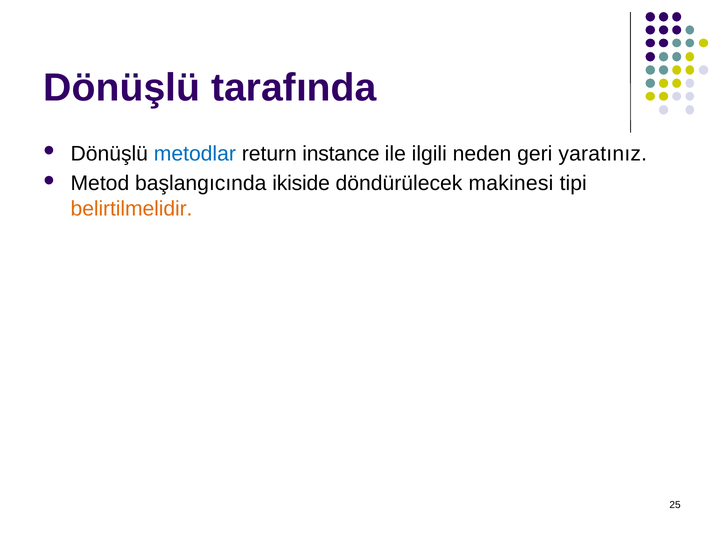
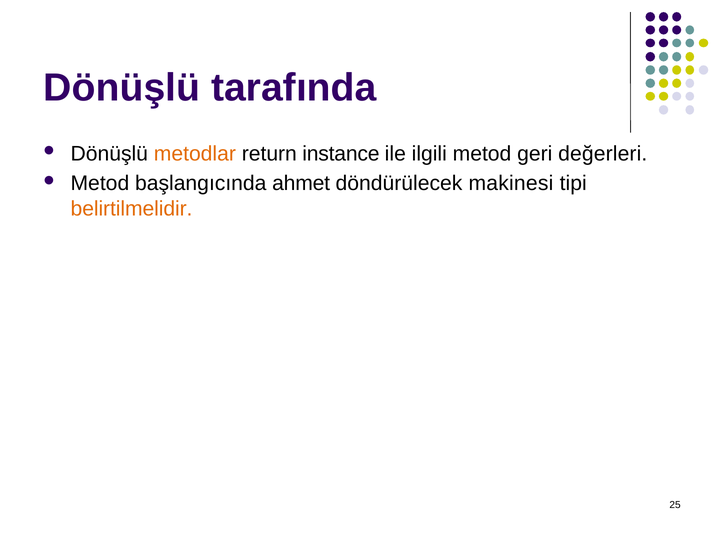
metodlar colour: blue -> orange (195, 154)
ilgili neden: neden -> metod (482, 154)
yaratınız: yaratınız -> değerleri (603, 154)
ikiside: ikiside -> ahmet (301, 183)
